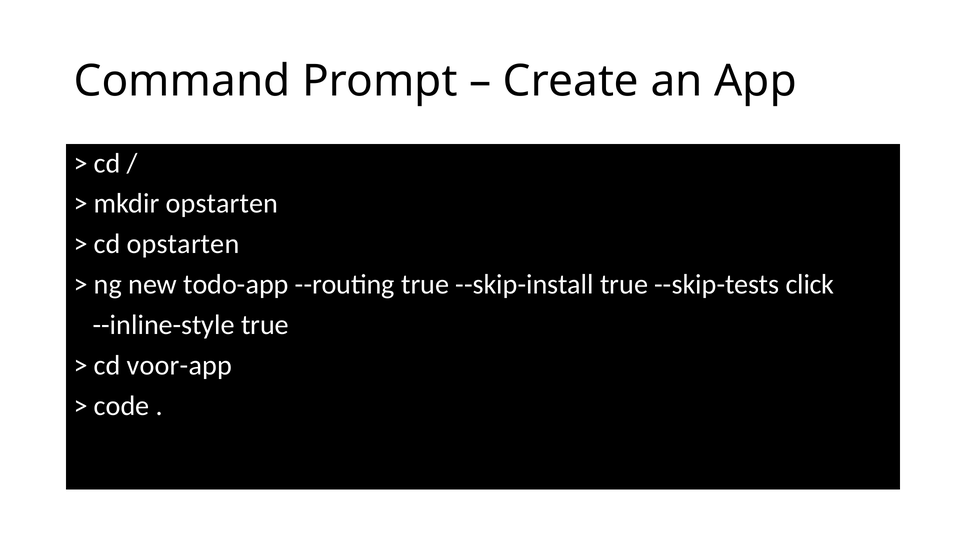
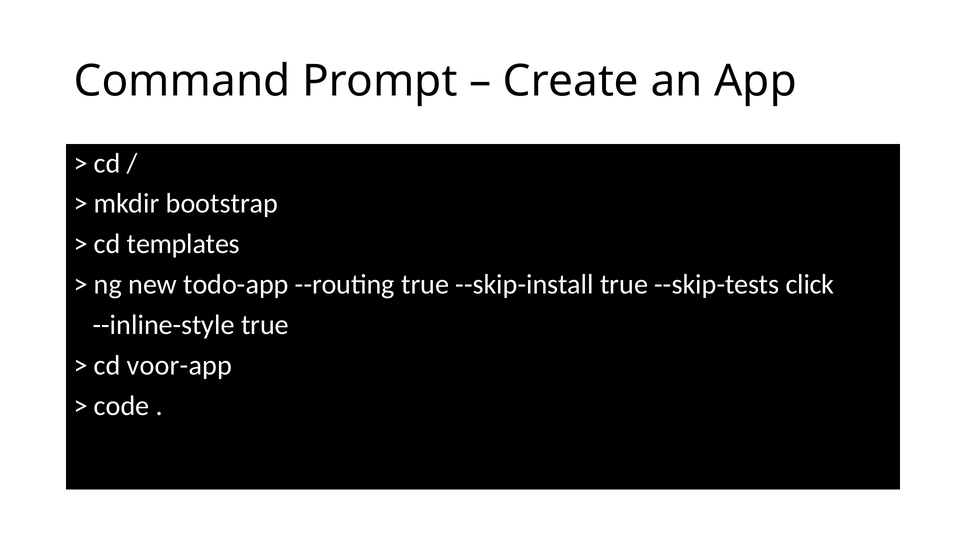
mkdir opstarten: opstarten -> bootstrap (222, 204)
cd opstarten: opstarten -> templates (183, 244)
